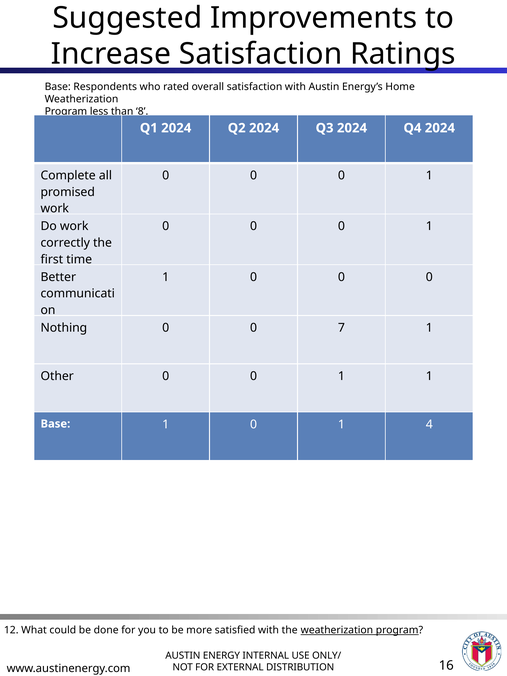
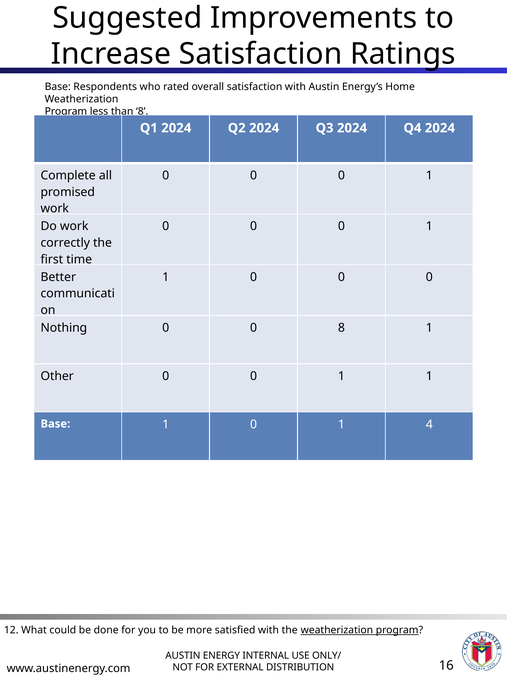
0 7: 7 -> 8 (341, 328)
